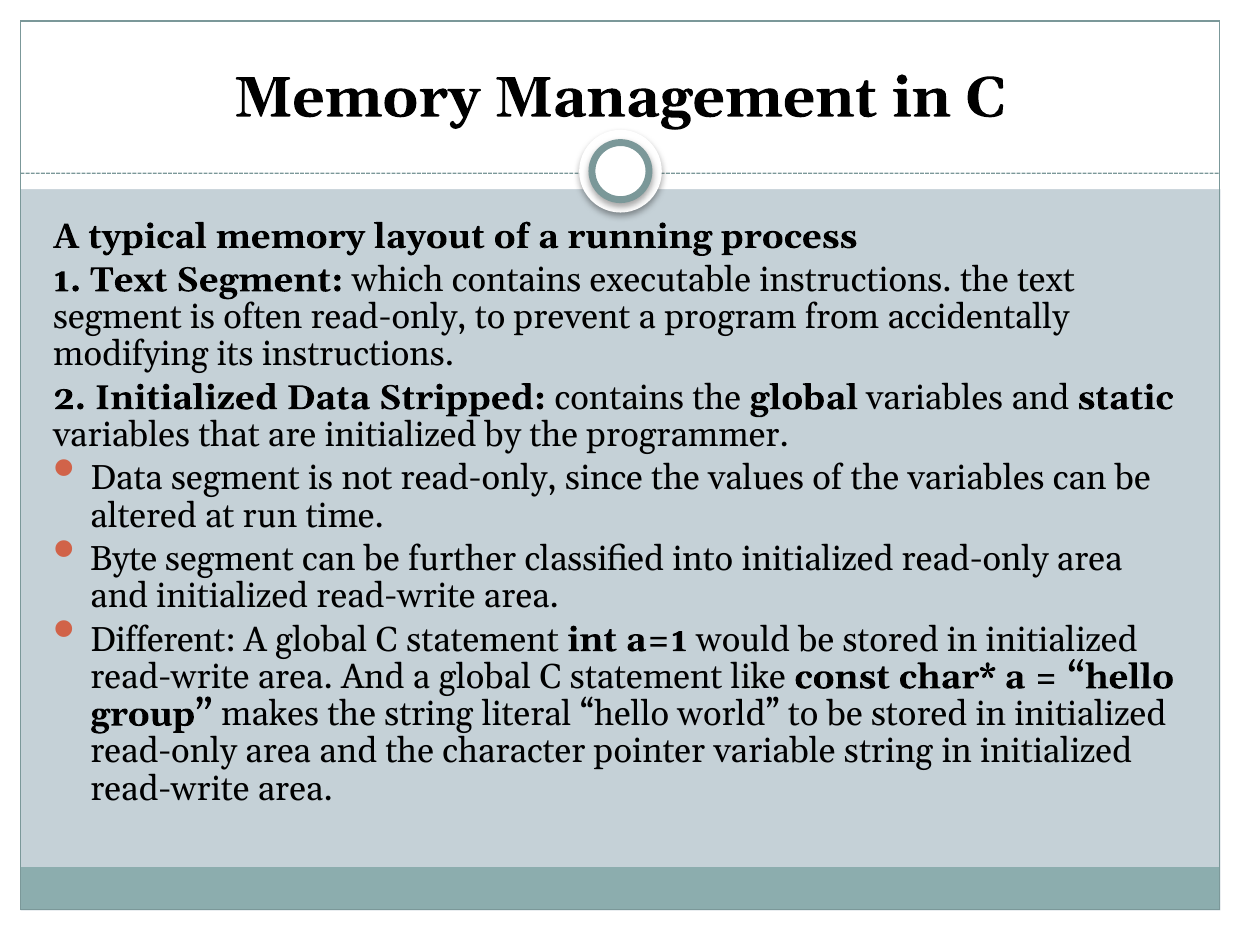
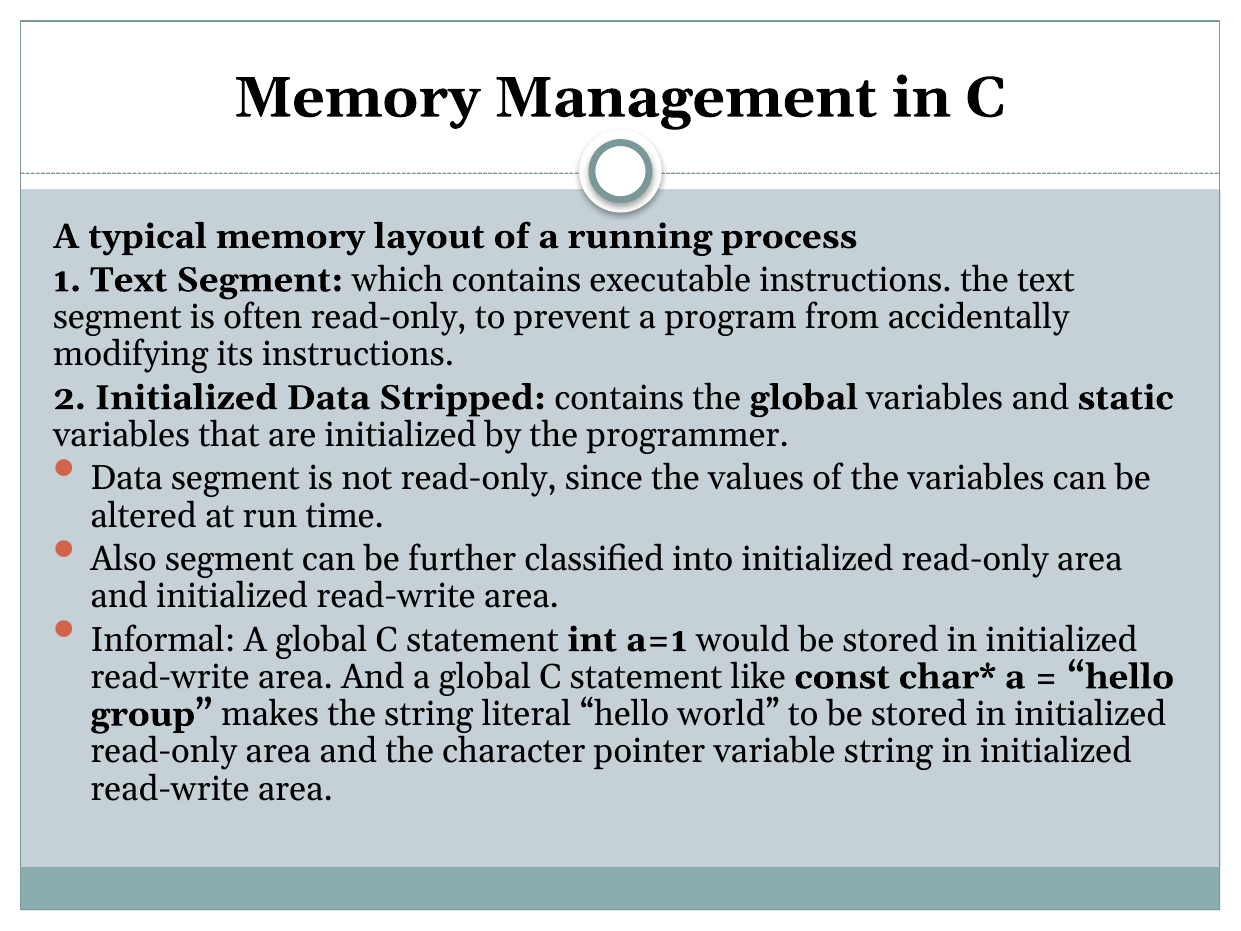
Byte: Byte -> Also (124, 559)
Different: Different -> Informal (163, 640)
